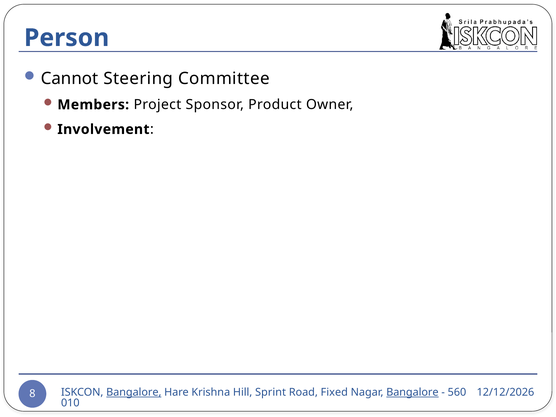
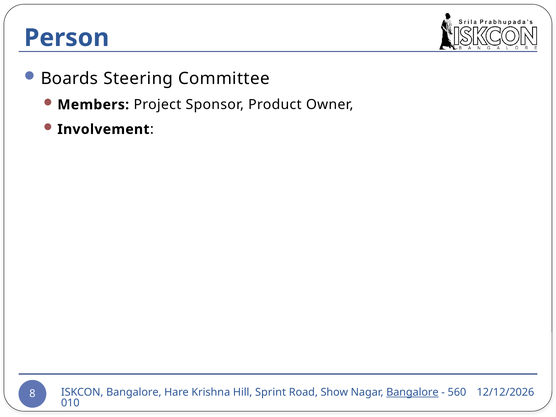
Cannot: Cannot -> Boards (69, 78)
Bangalore underline: present -> none (134, 392)
Fixed: Fixed -> Show (334, 392)
